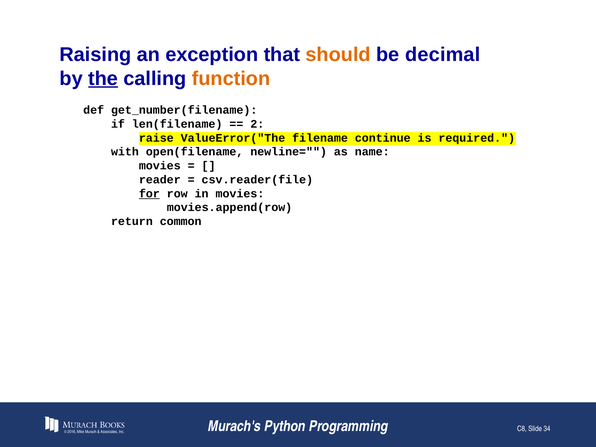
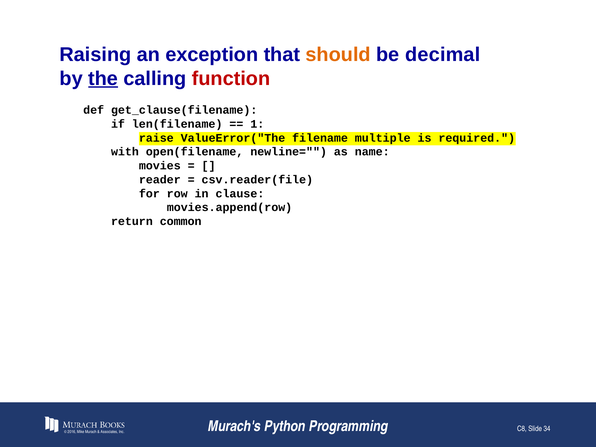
function colour: orange -> red (231, 78)
get_number(filename: get_number(filename -> get_clause(filename (184, 110)
2: 2 -> 1 (257, 124)
continue: continue -> multiple (383, 138)
for underline: present -> none (149, 194)
in movies: movies -> clause (240, 194)
